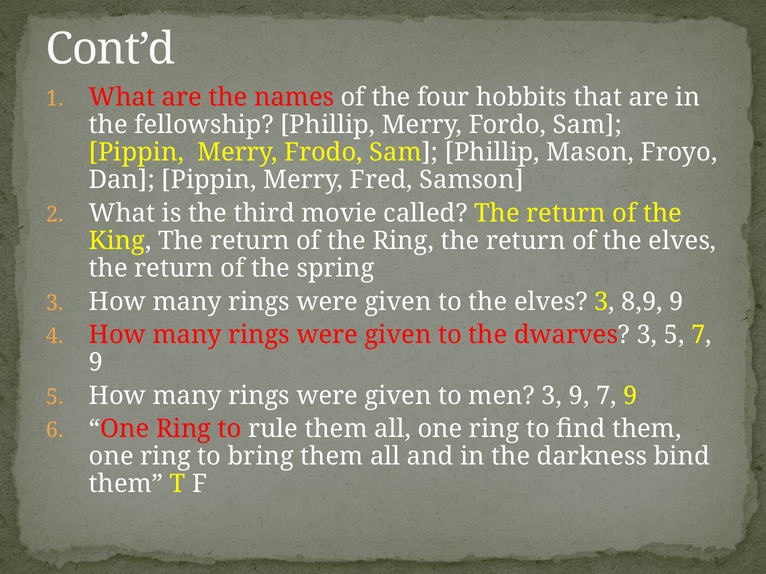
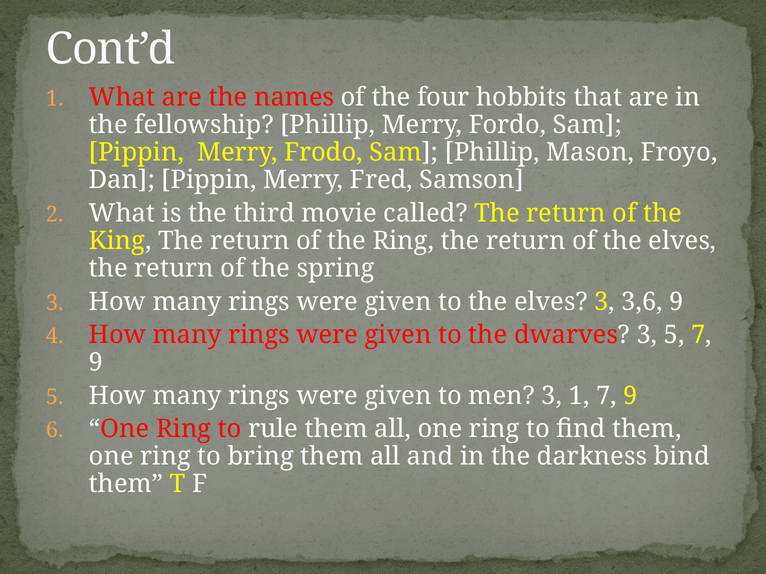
8,9: 8,9 -> 3,6 (642, 302)
3 9: 9 -> 1 (579, 396)
